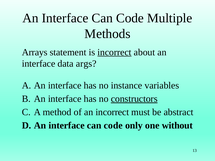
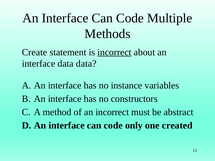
Arrays: Arrays -> Create (35, 52)
data args: args -> data (86, 64)
constructors underline: present -> none (134, 99)
without: without -> created (177, 126)
